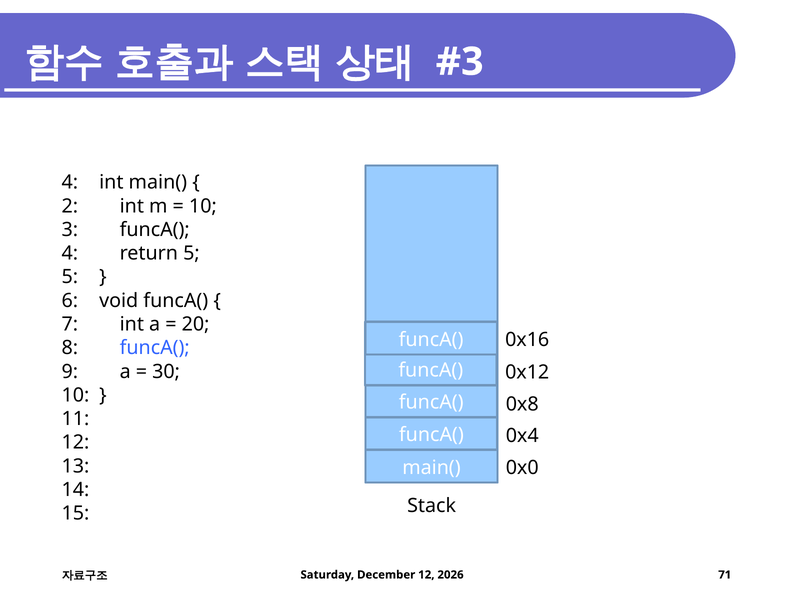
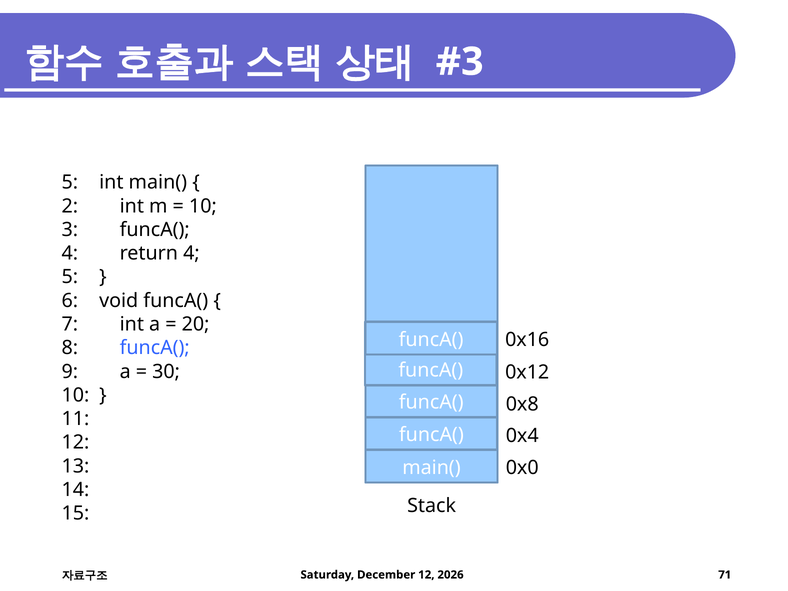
4: 4 -> 5 (70, 182)
return 5: 5 -> 4 (191, 253)
